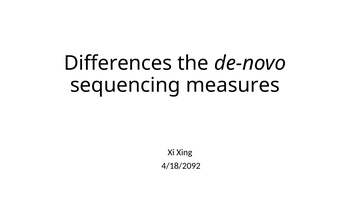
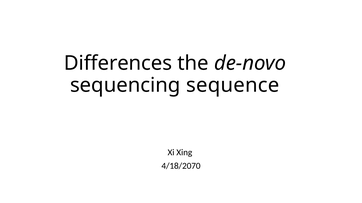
measures: measures -> sequence (233, 85)
4/18/2092: 4/18/2092 -> 4/18/2070 (181, 167)
